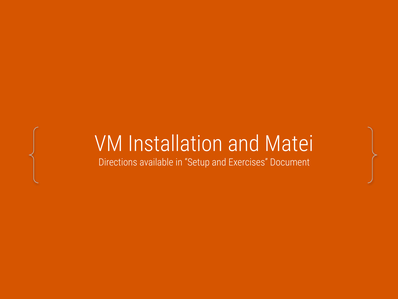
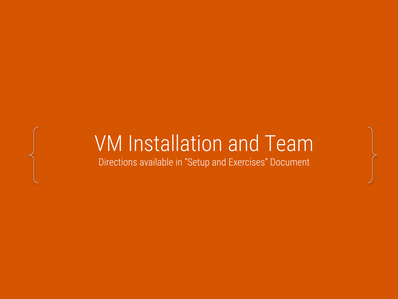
Matei: Matei -> Team (289, 144)
